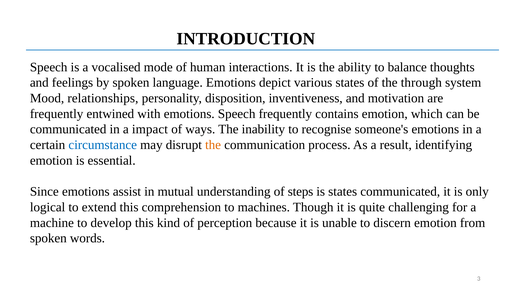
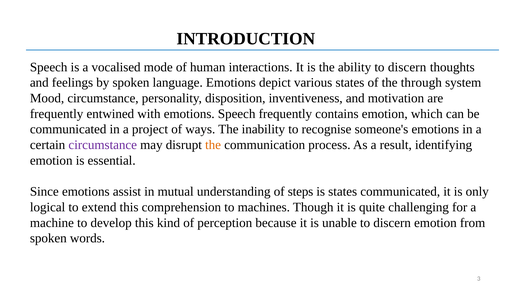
ability to balance: balance -> discern (407, 67)
Mood relationships: relationships -> circumstance (103, 98)
impact: impact -> project (150, 130)
circumstance colour: blue -> purple (103, 145)
